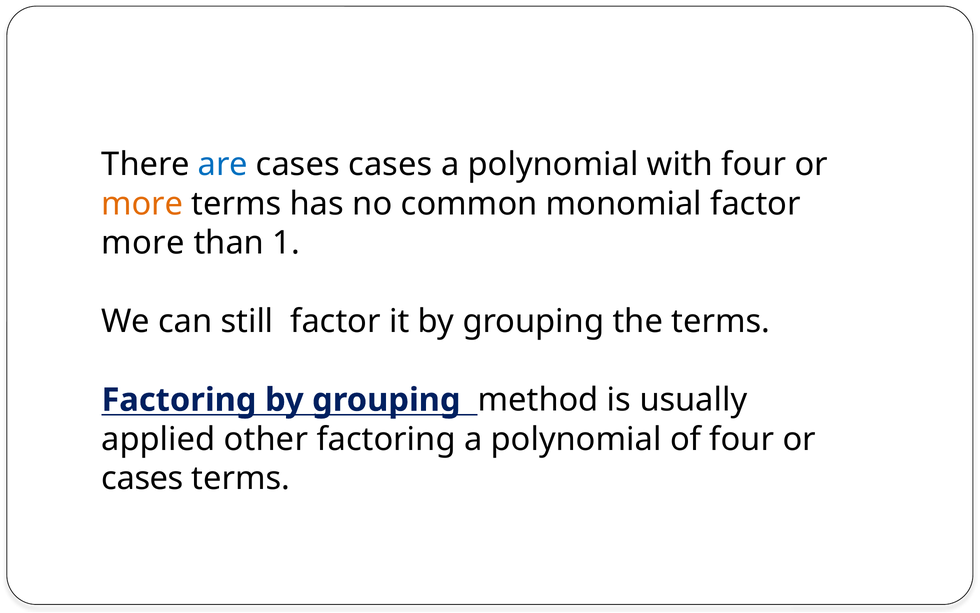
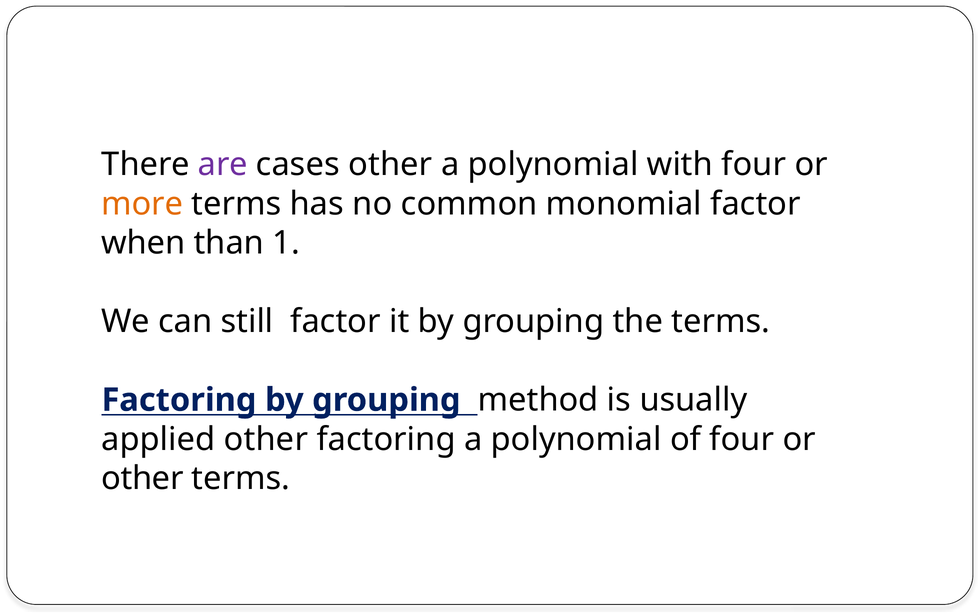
are colour: blue -> purple (223, 164)
cases cases: cases -> other (390, 164)
more: more -> when (143, 243)
cases: cases -> other (142, 478)
